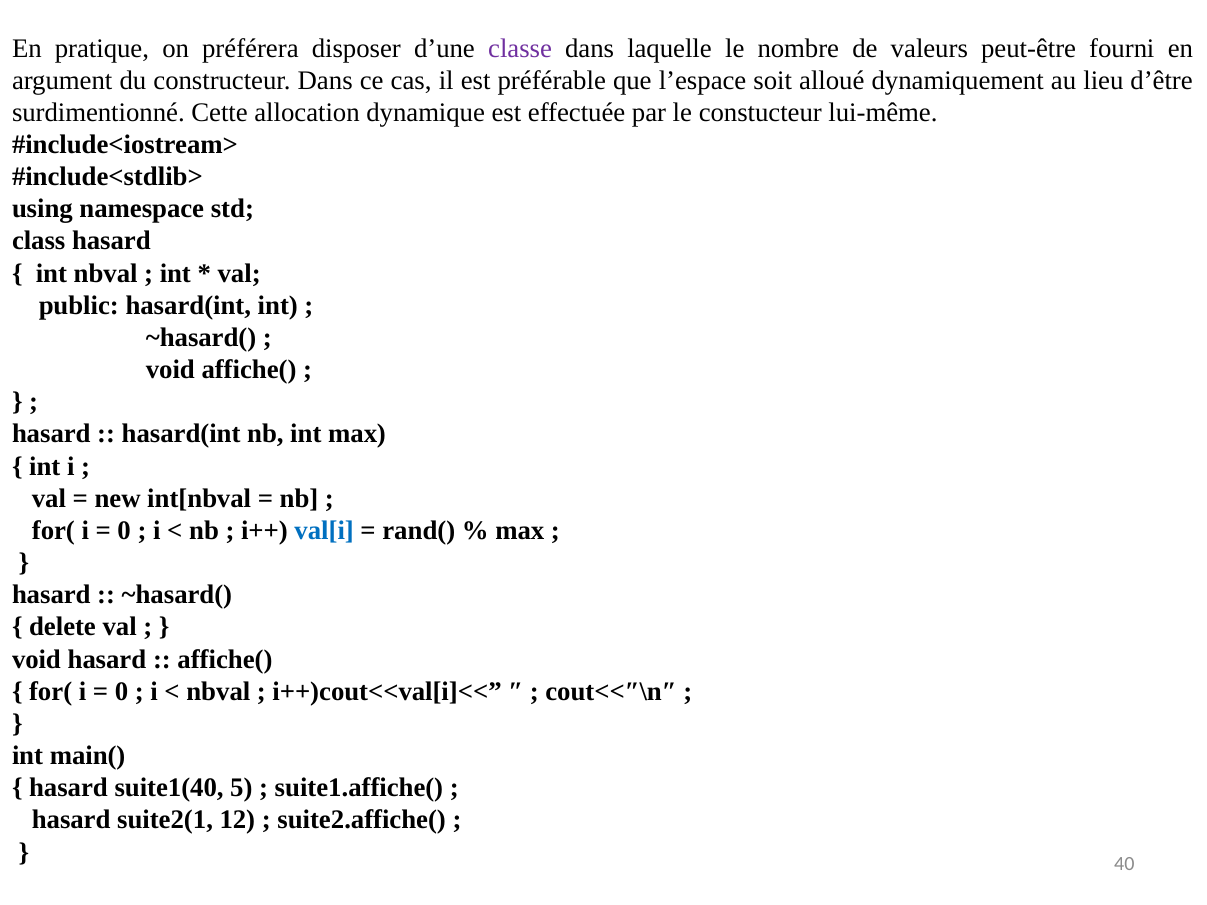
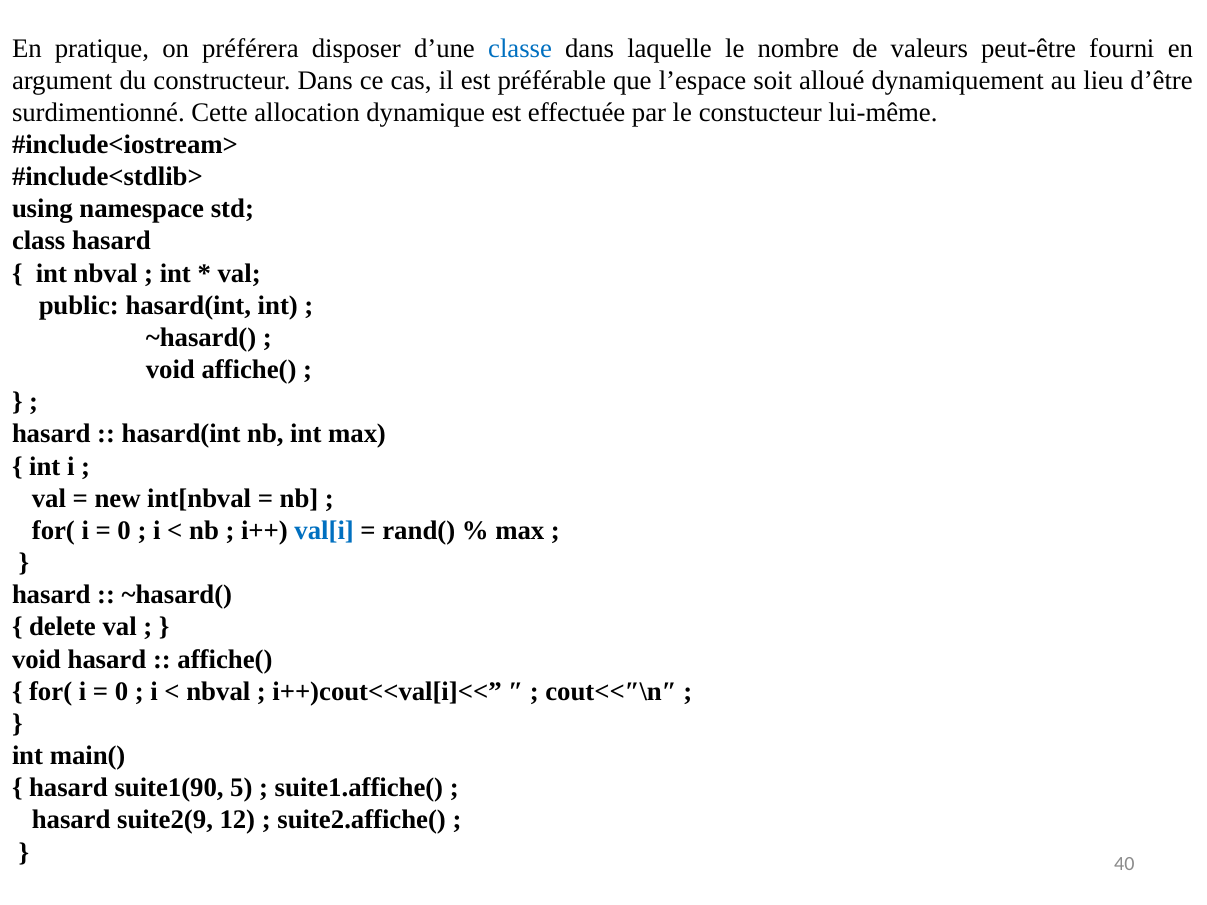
classe colour: purple -> blue (520, 48)
suite1(40: suite1(40 -> suite1(90 (169, 788)
suite2(1: suite2(1 -> suite2(9 (165, 820)
